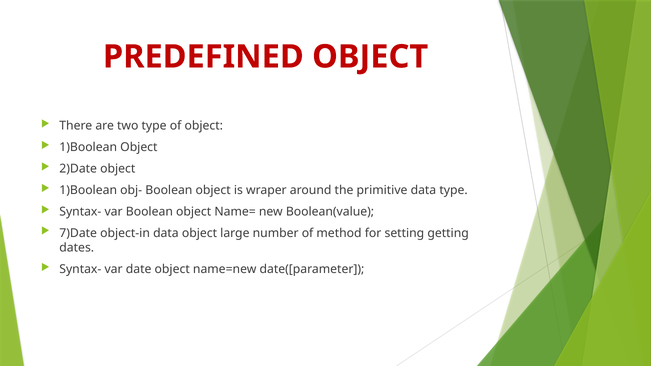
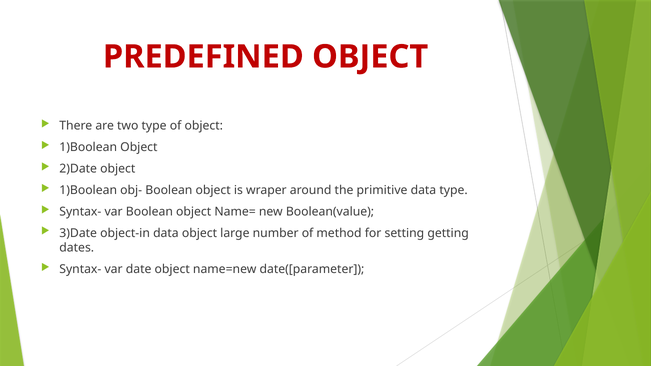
7)Date: 7)Date -> 3)Date (78, 233)
